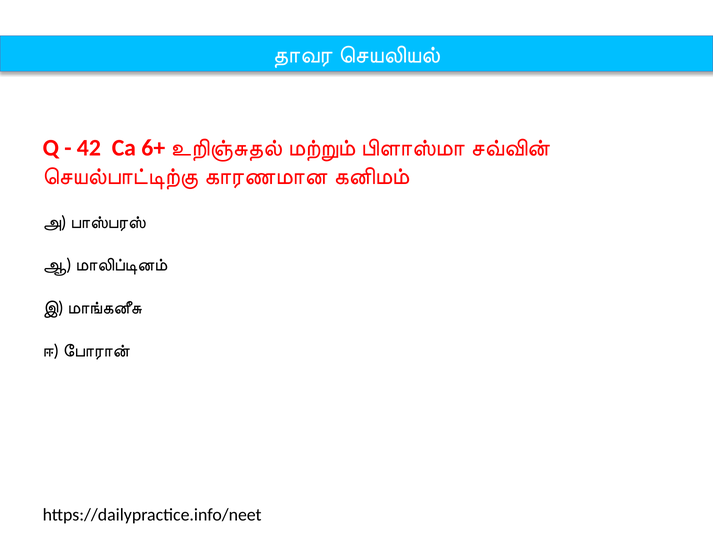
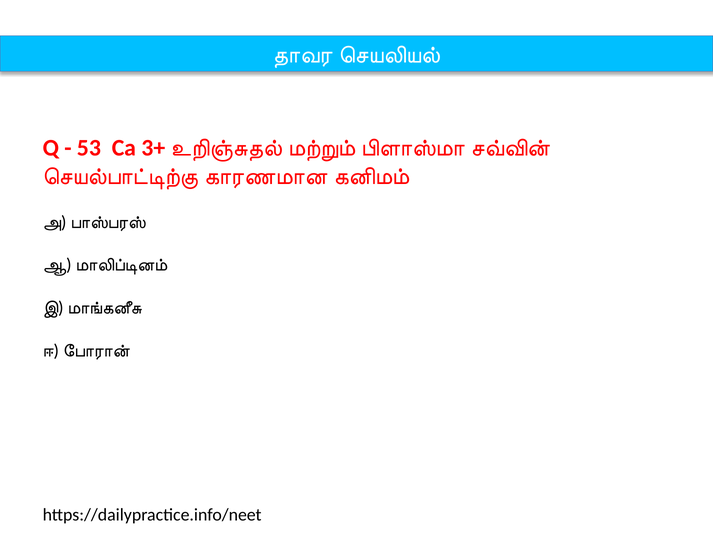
42: 42 -> 53 (89, 148)
6+: 6+ -> 3+ (153, 148)
